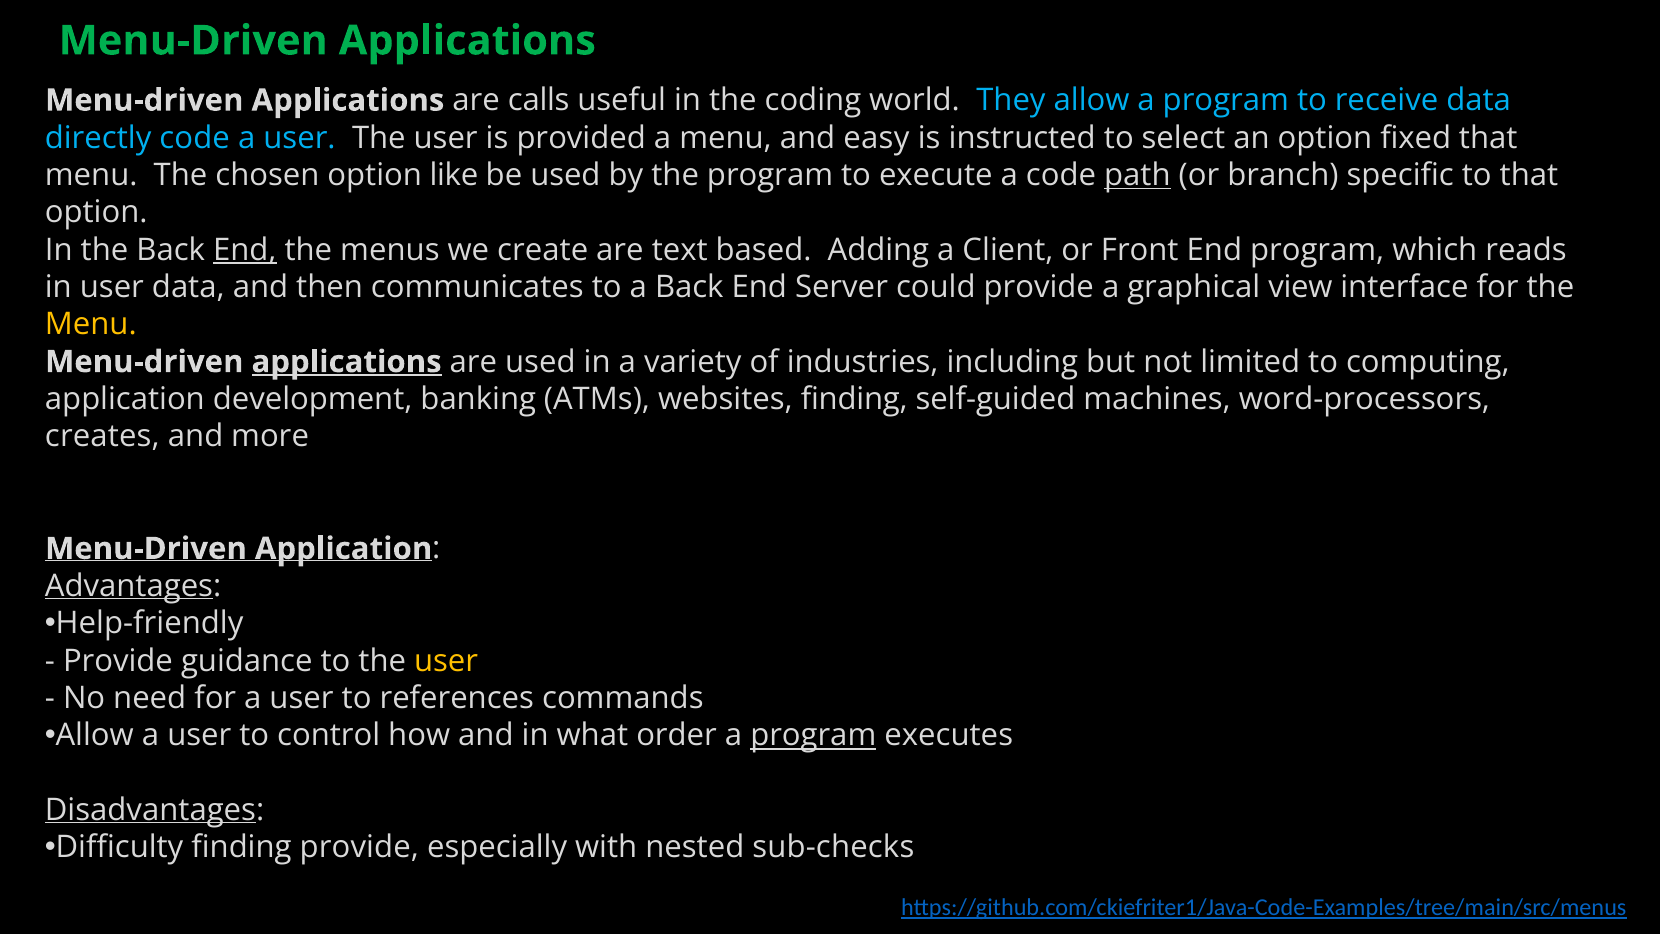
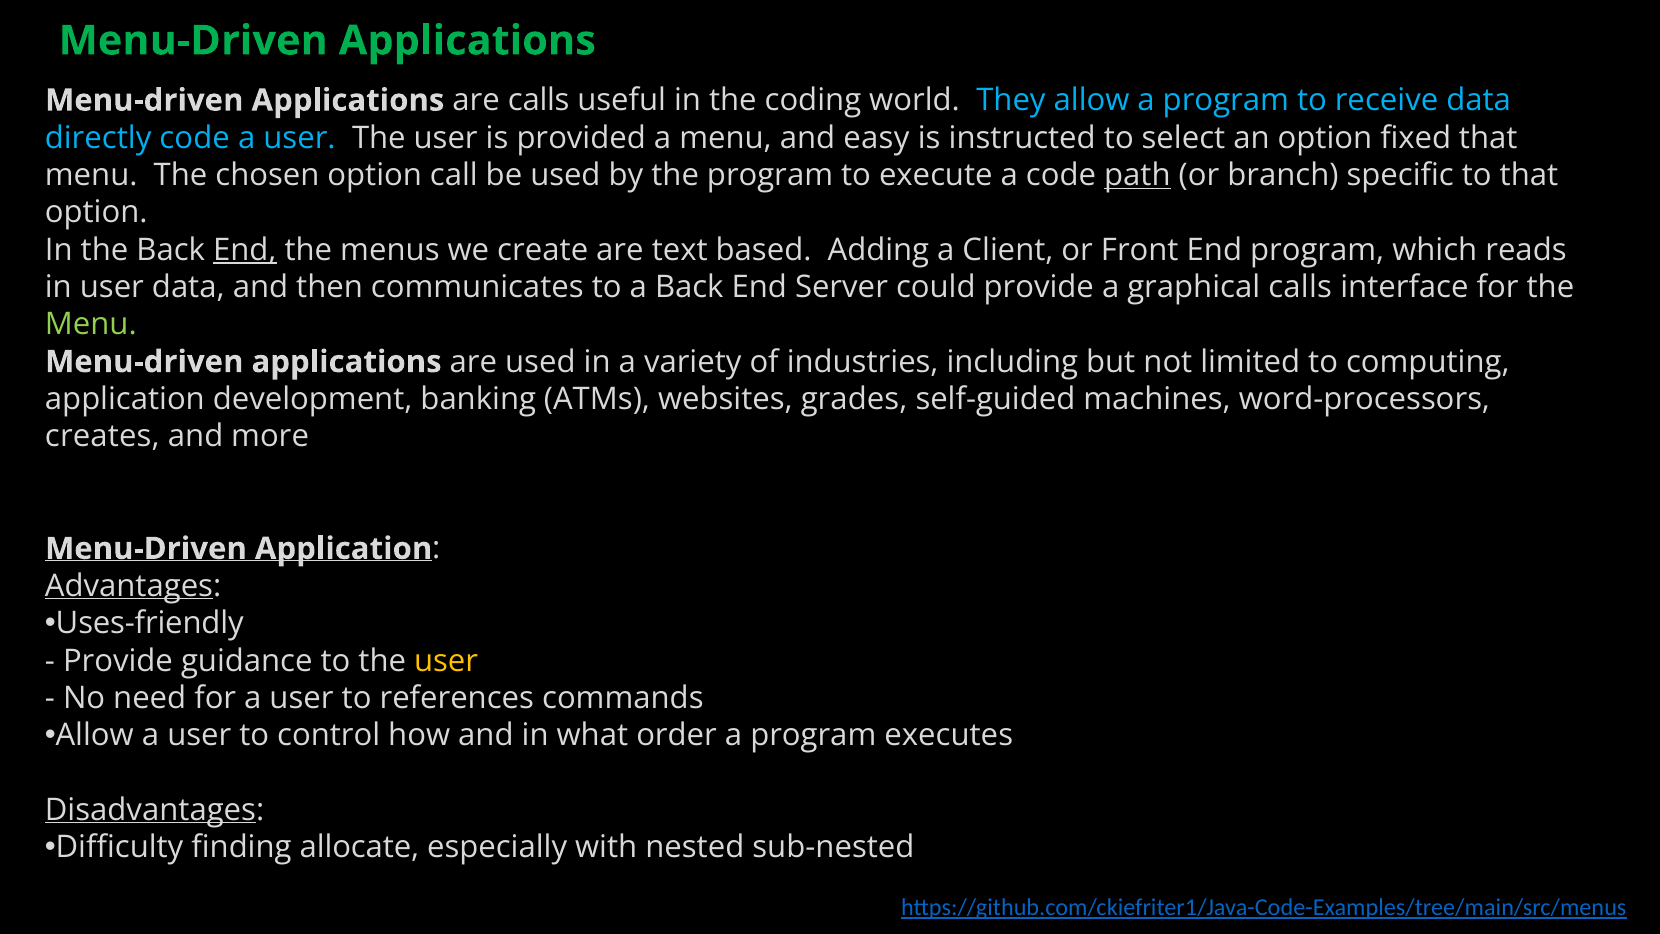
like: like -> call (454, 175)
graphical view: view -> calls (1300, 287)
Menu colour: yellow -> light green (91, 324)
applications underline: present -> none (347, 362)
websites finding: finding -> grades (854, 399)
Help-friendly: Help-friendly -> Uses-friendly (150, 623)
program underline: present -> none (813, 735)
finding provide: provide -> allocate (359, 847)
sub-checks: sub-checks -> sub-nested (833, 847)
